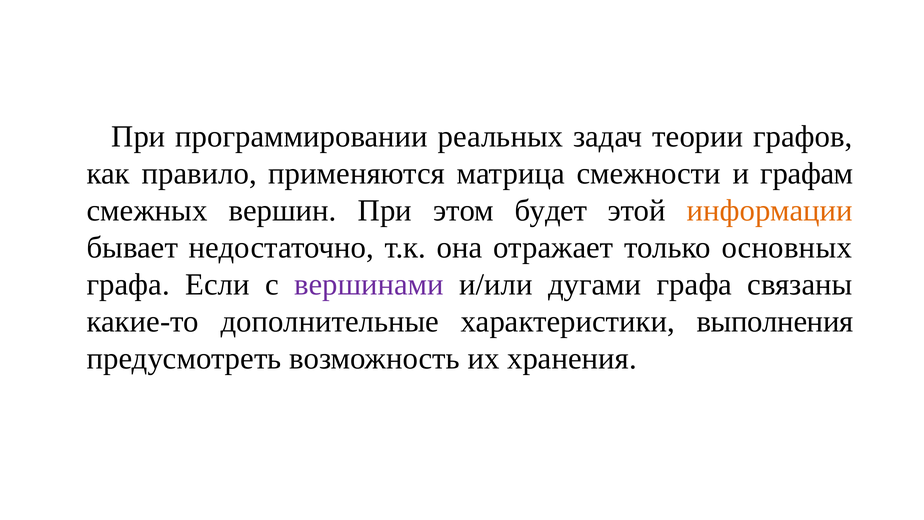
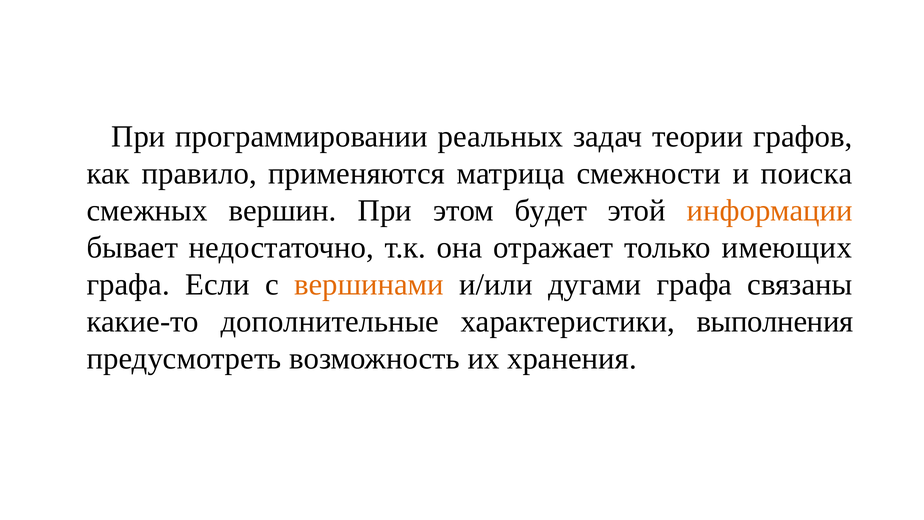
графам: графам -> поиска (807, 174)
основных: основных -> имеющих (787, 247)
вершинами colour: purple -> orange (369, 284)
